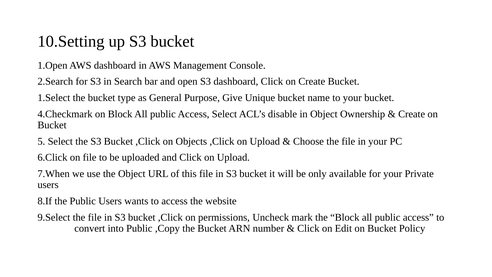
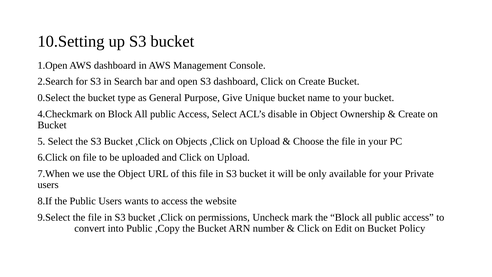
1.Select: 1.Select -> 0.Select (54, 98)
